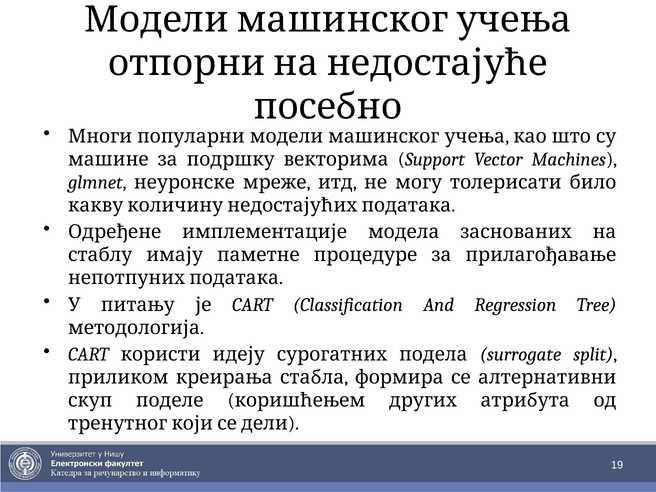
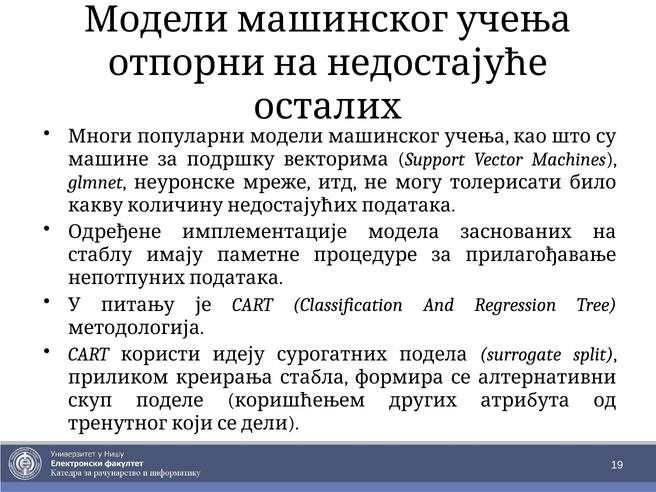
посебно: посебно -> осталих (328, 107)
